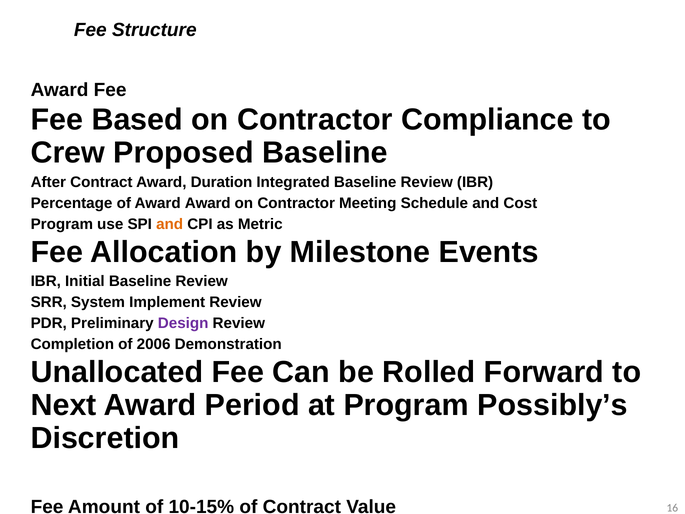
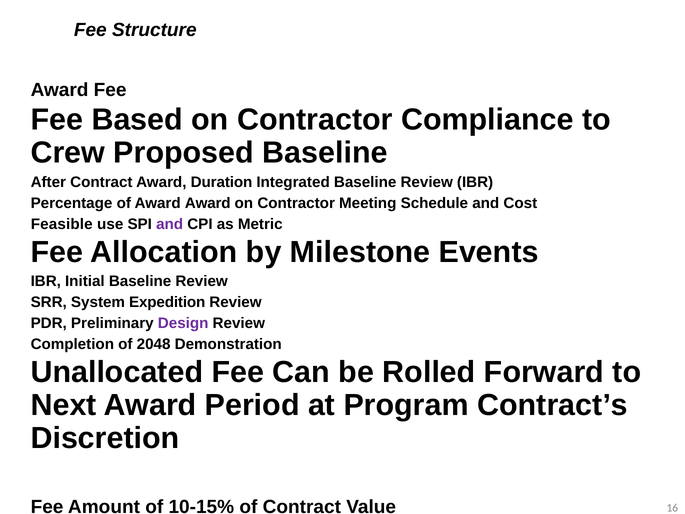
Program: Program -> Feasible (62, 224)
and colour: orange -> purple (170, 224)
Implement: Implement -> Expedition (167, 302)
2006: 2006 -> 2048 (154, 344)
Possibly’s: Possibly’s -> Contract’s (553, 405)
